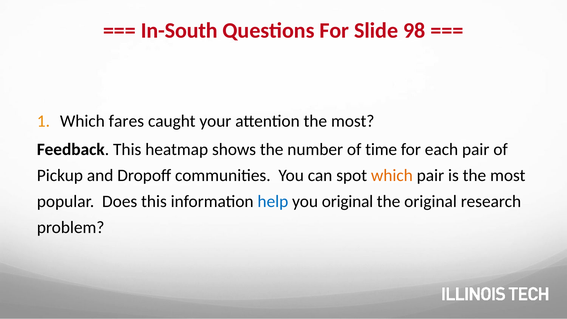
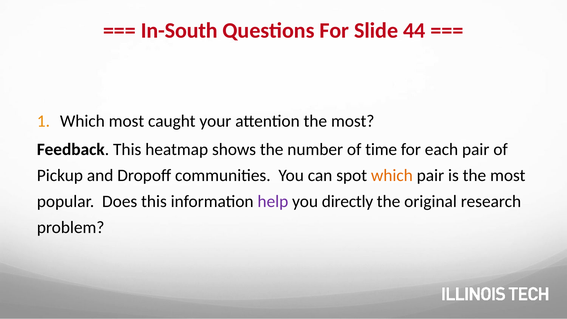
98: 98 -> 44 (414, 31)
Which fares: fares -> most (126, 121)
help colour: blue -> purple (273, 201)
you original: original -> directly (348, 201)
